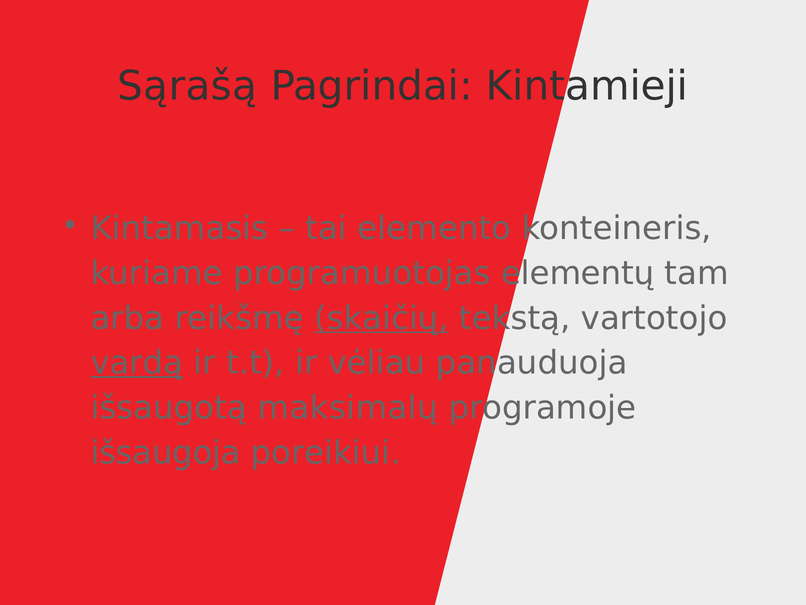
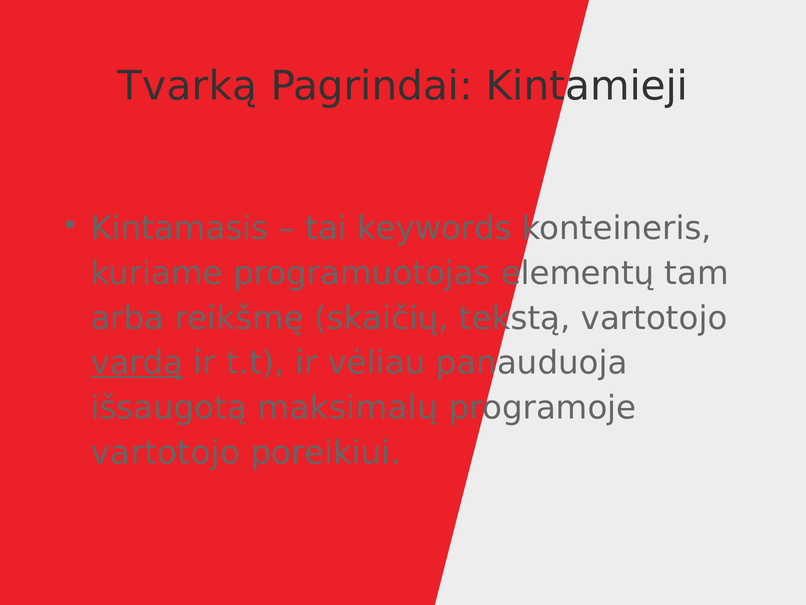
Sąrašą: Sąrašą -> Tvarką (187, 86)
elemento: elemento -> keywords (434, 228)
skaičių underline: present -> none (381, 318)
išsaugoja: išsaugoja -> vartotojo (165, 453)
